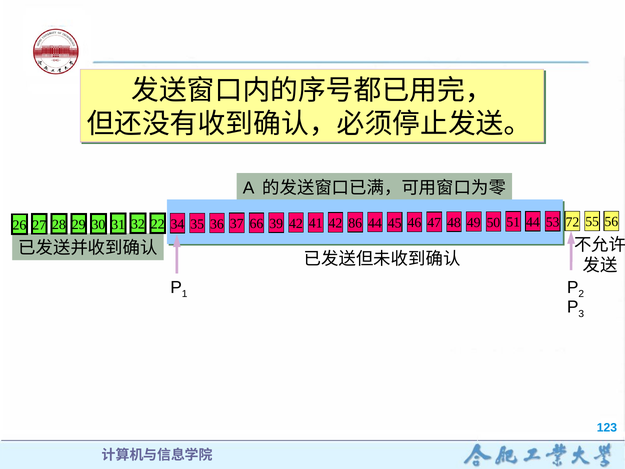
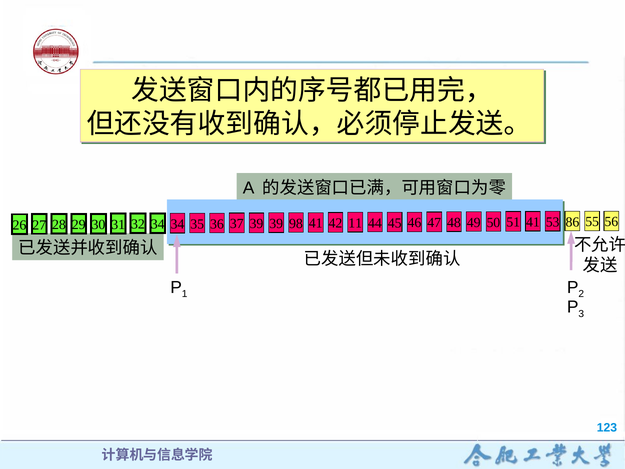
32 22: 22 -> 34 (158, 224)
37 66: 66 -> 39 (256, 224)
39 42: 42 -> 98 (296, 223)
86: 86 -> 11 (355, 223)
51 44: 44 -> 41 (533, 222)
72: 72 -> 86 (572, 222)
